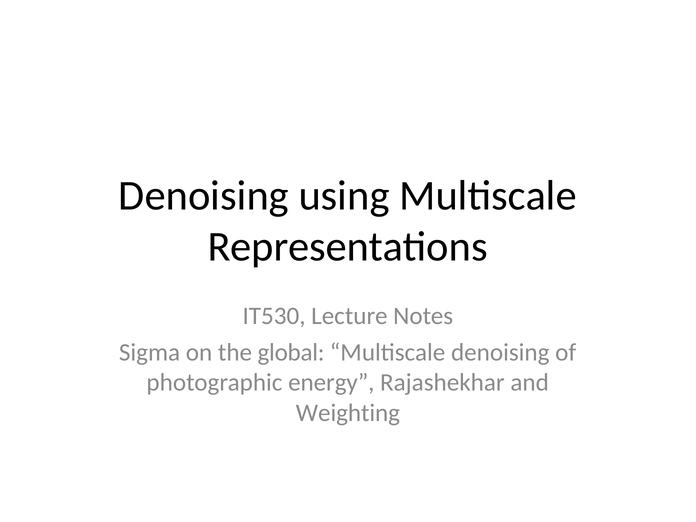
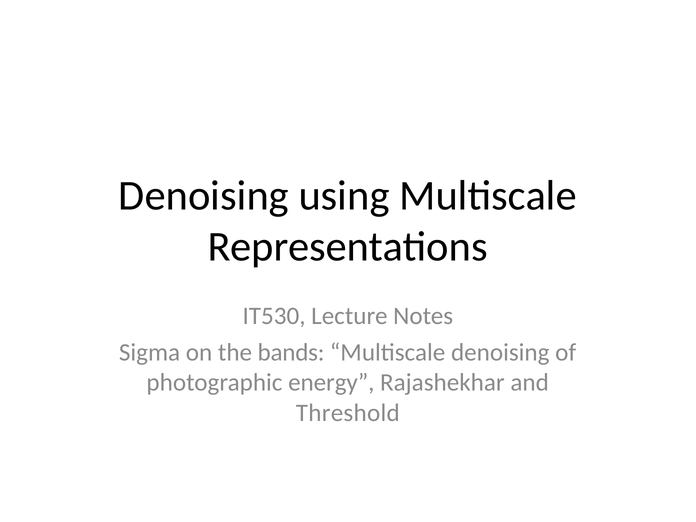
global: global -> bands (291, 352)
Weighting: Weighting -> Threshold (348, 413)
